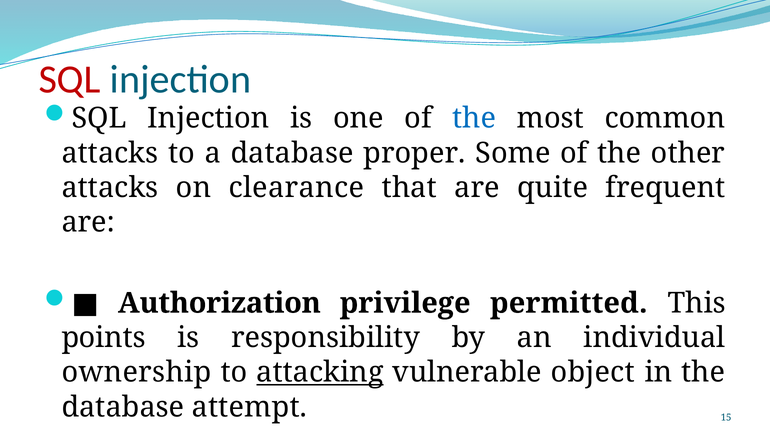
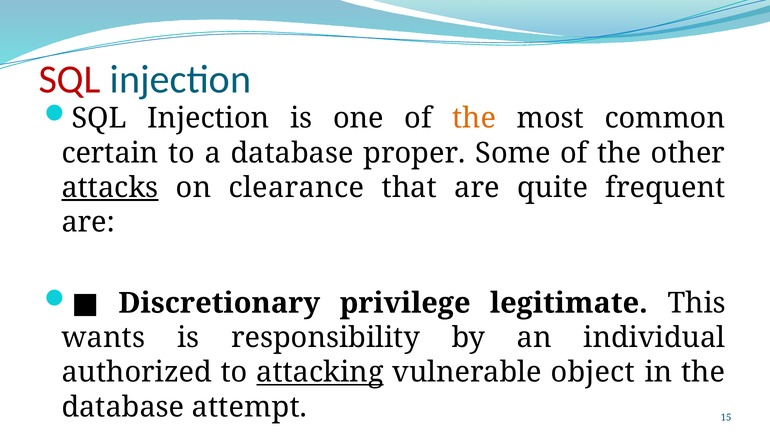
the colour: blue -> orange (474, 118)
attacks: attacks -> certain (110, 153)
attacks underline: none -> present (110, 188)
Authorization: Authorization -> Discretionary (219, 303)
permitted: permitted -> legitimate (569, 303)
points: points -> wants (103, 338)
ownership: ownership -> authorized (137, 373)
